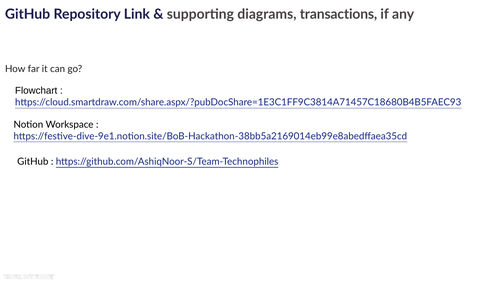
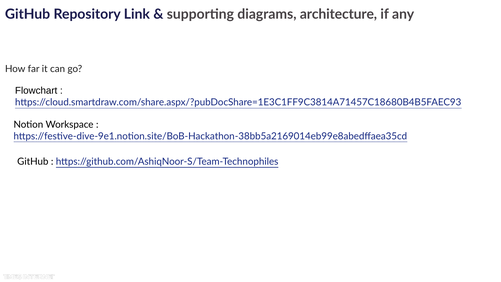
transactions: transactions -> architecture (338, 14)
